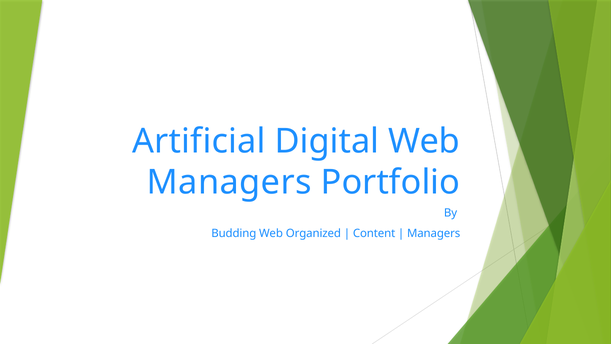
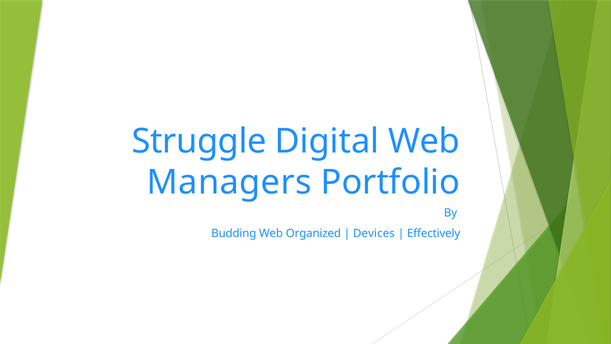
Artificial: Artificial -> Struggle (199, 141)
Content: Content -> Devices (374, 233)
Managers: Managers -> Effectively (434, 233)
